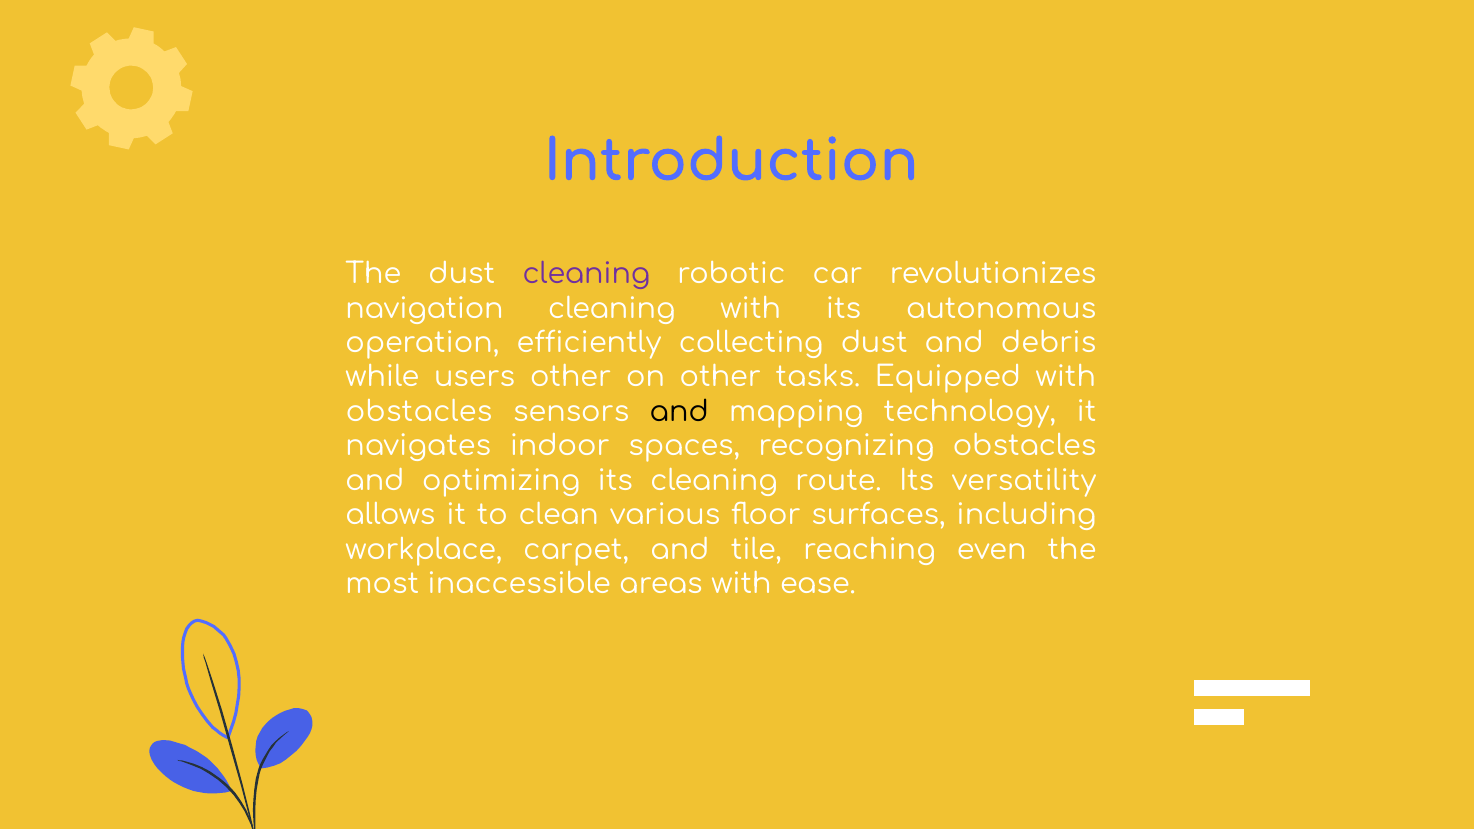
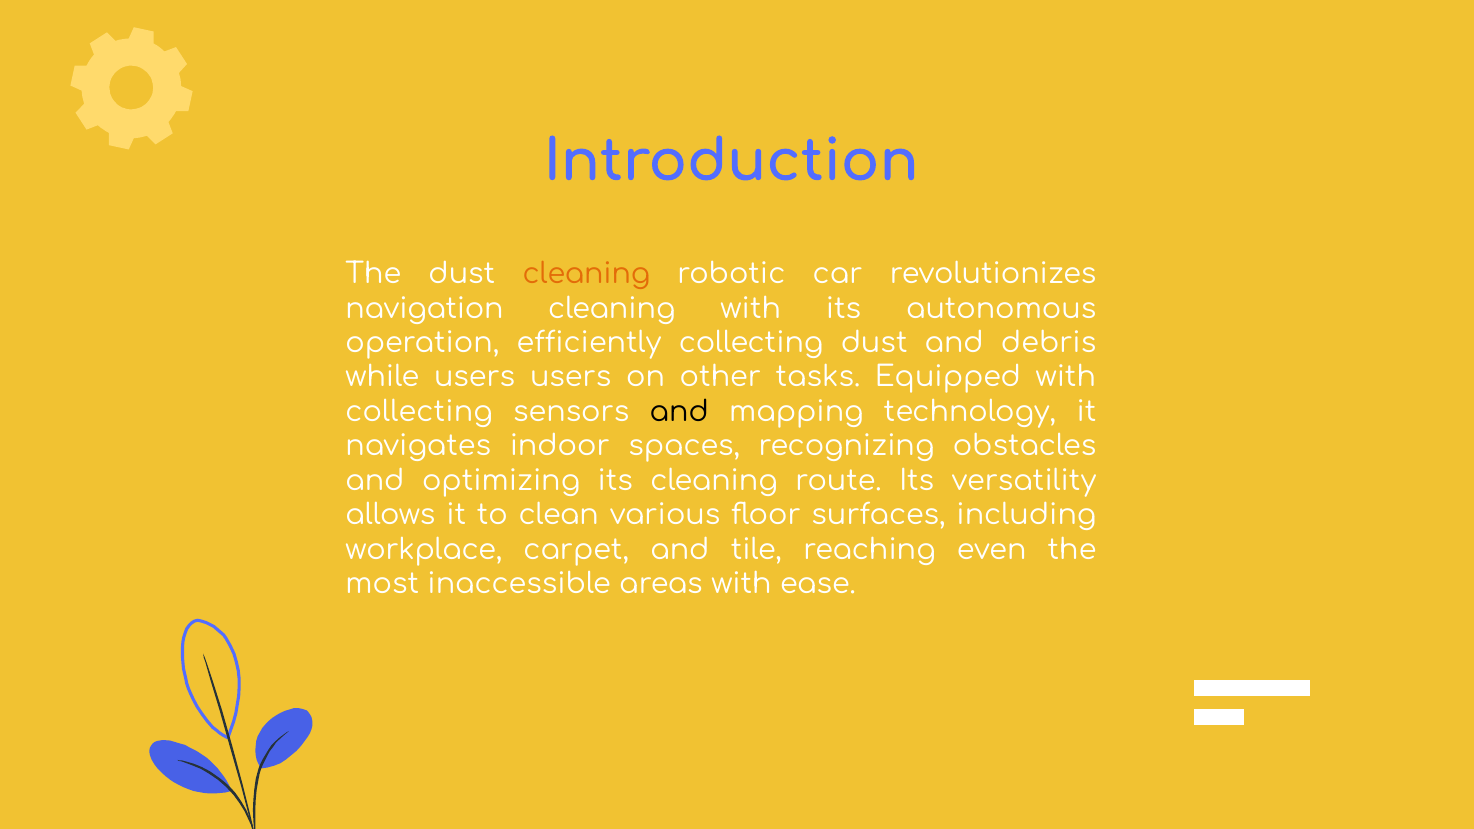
cleaning colour: purple -> orange (586, 274)
users other: other -> users (571, 378)
obstacles: obstacles -> collecting (419, 412)
